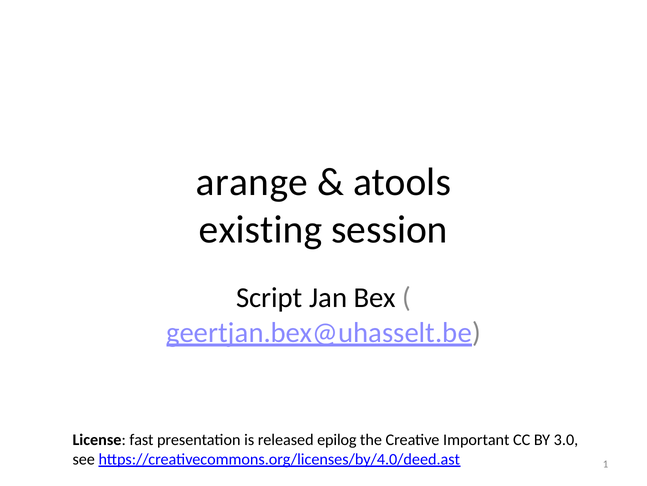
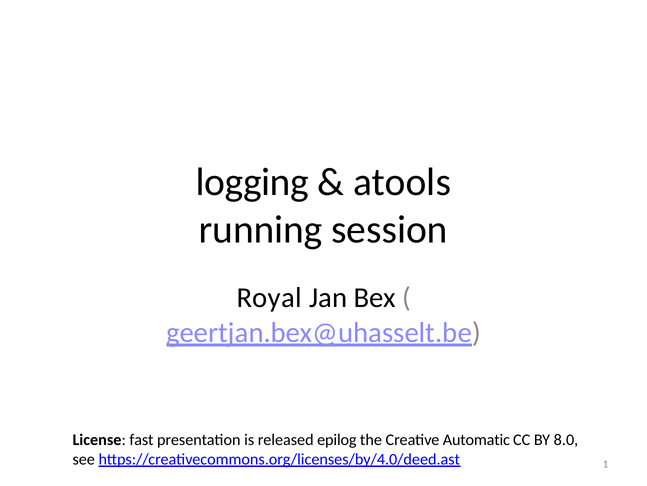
arange: arange -> logging (252, 182)
existing: existing -> running (261, 229)
Script: Script -> Royal (269, 298)
Important: Important -> Automatic (476, 439)
3.0: 3.0 -> 8.0 (566, 439)
